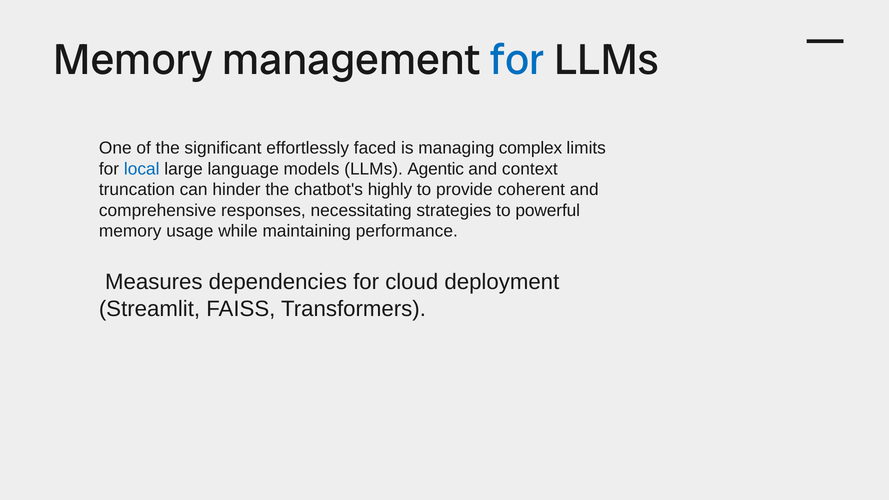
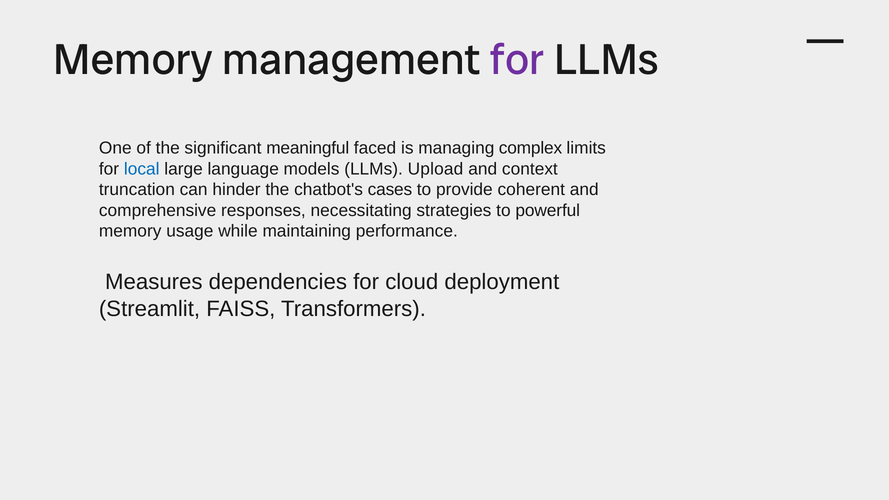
for colour: blue -> purple (517, 60)
effortlessly: effortlessly -> meaningful (308, 148)
Agentic: Agentic -> Upload (436, 169)
highly: highly -> cases (390, 190)
